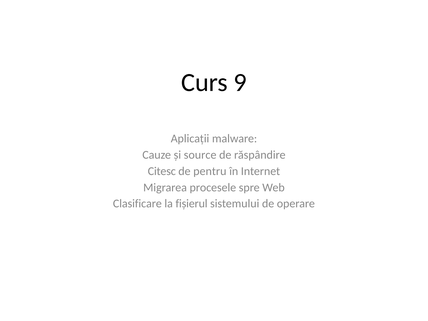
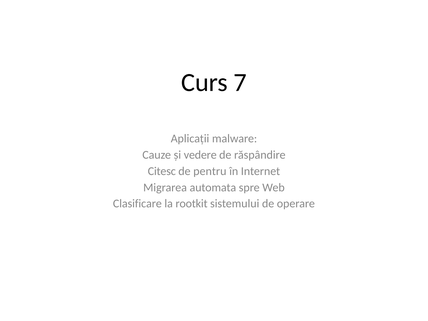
9: 9 -> 7 (240, 83)
source: source -> vedere (200, 155)
procesele: procesele -> automata (213, 187)
fișierul: fișierul -> rootkit (192, 204)
